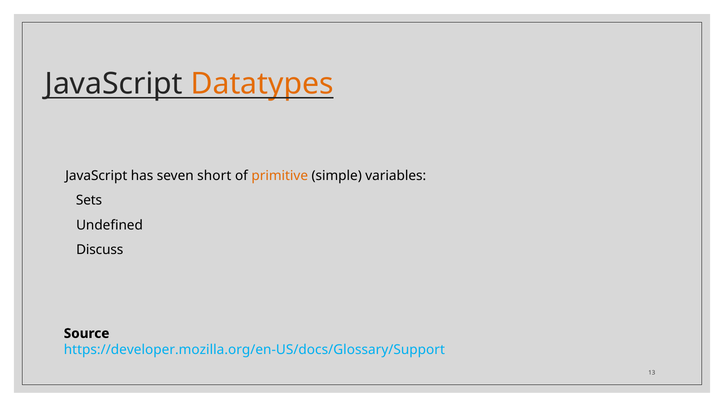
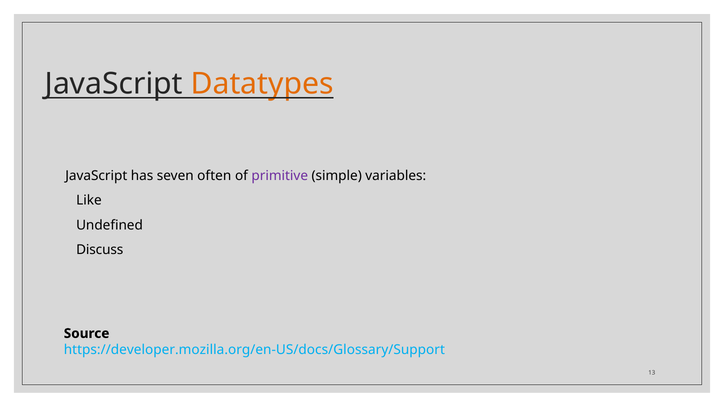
short: short -> often (214, 176)
primitive colour: orange -> purple (280, 176)
Sets: Sets -> Like (89, 200)
